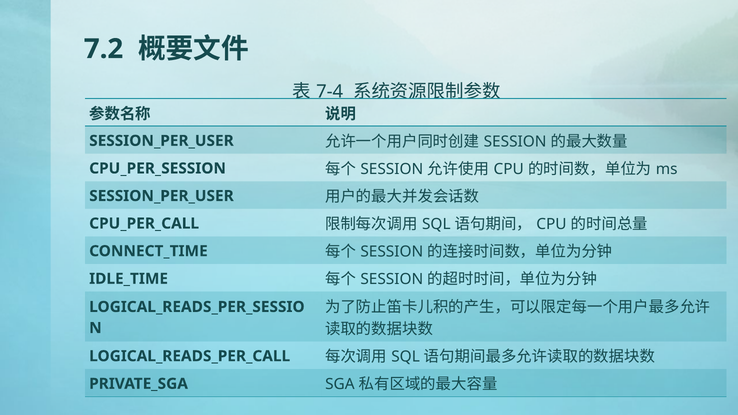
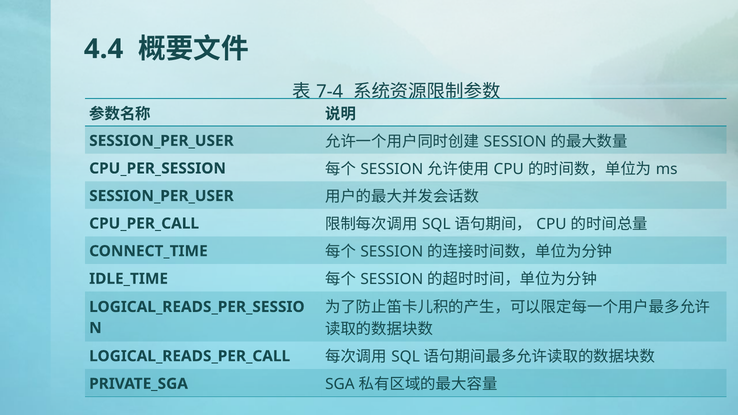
7.2: 7.2 -> 4.4 (104, 49)
